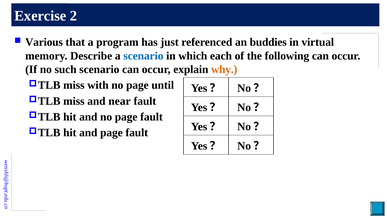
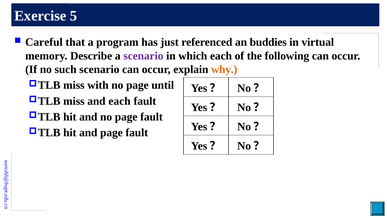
2: 2 -> 5 (74, 16)
Various: Various -> Careful (44, 42)
scenario colour: blue -> purple (143, 56)
and near: near -> each (120, 101)
